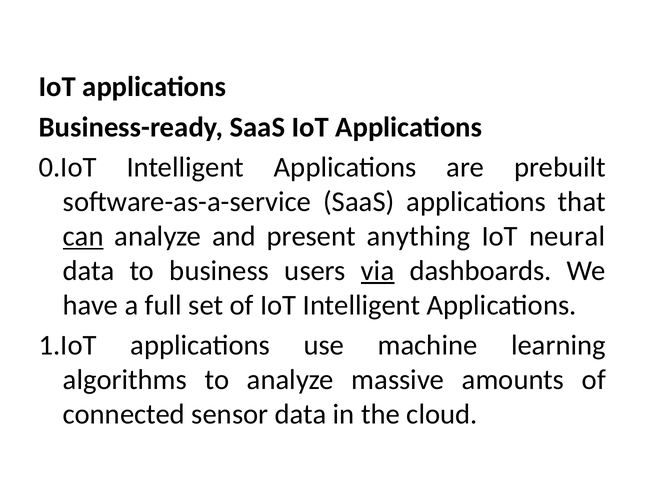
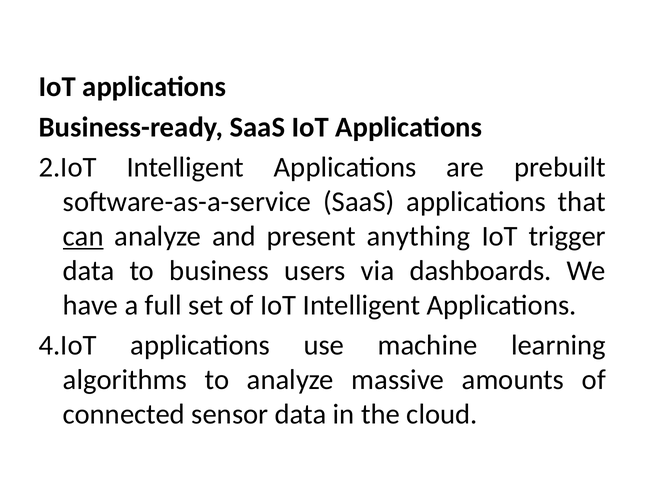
0.IoT: 0.IoT -> 2.IoT (68, 167)
neural: neural -> trigger (567, 236)
via underline: present -> none (378, 271)
1.IoT: 1.IoT -> 4.IoT (68, 345)
